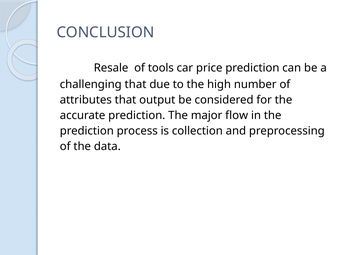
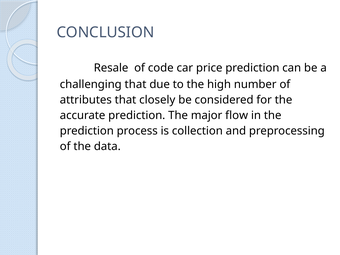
tools: tools -> code (161, 68)
output: output -> closely (157, 100)
